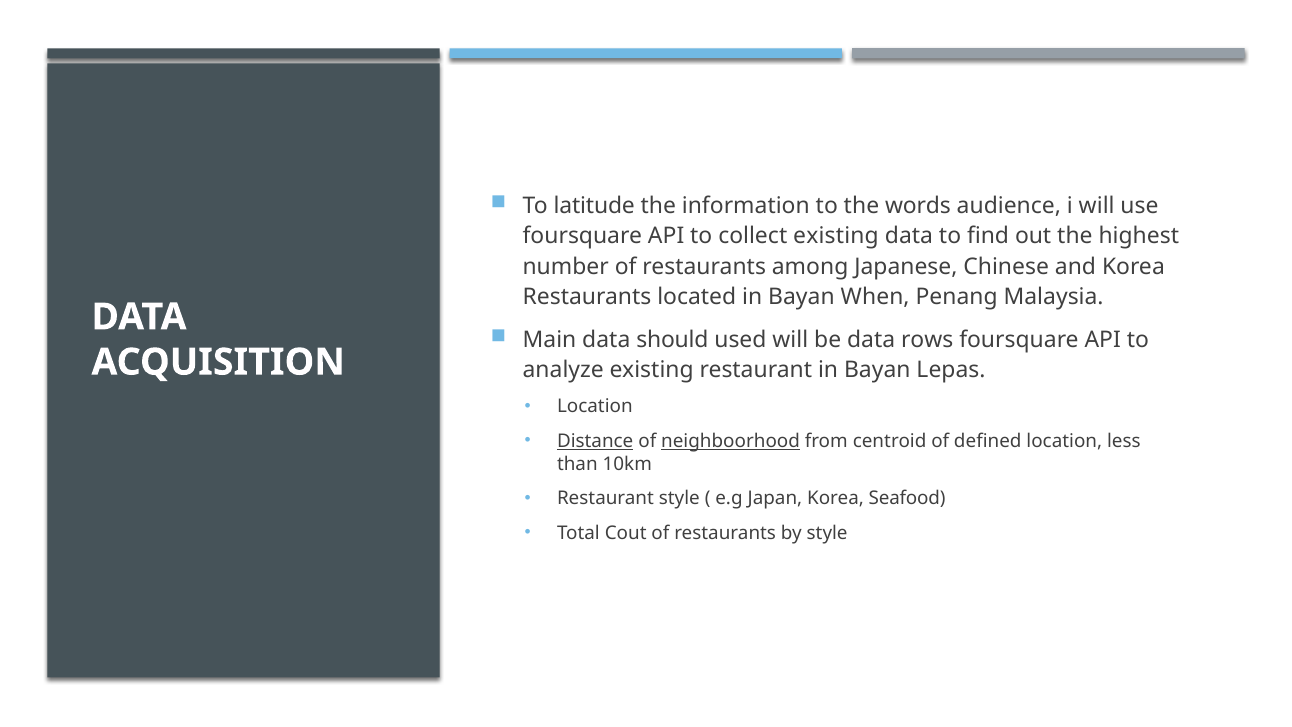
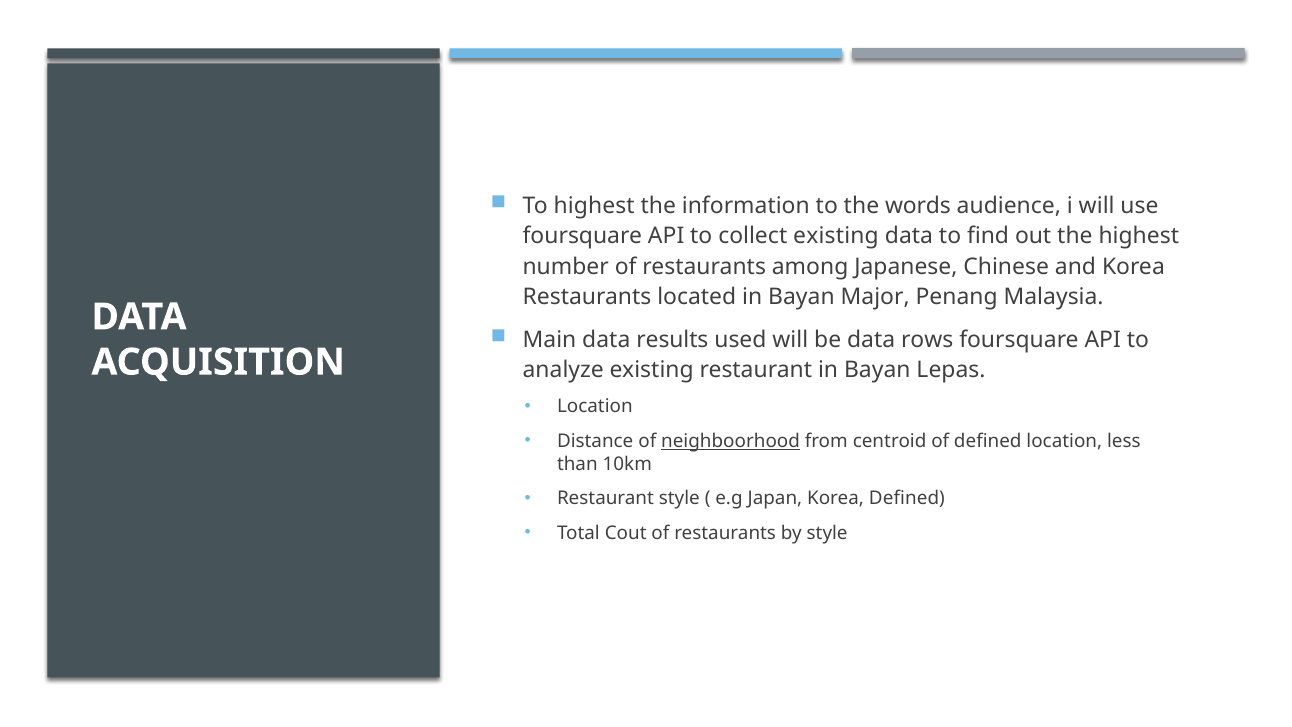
To latitude: latitude -> highest (594, 206)
When: When -> Major (875, 297)
should: should -> results (672, 340)
Distance underline: present -> none (595, 441)
Korea Seafood: Seafood -> Defined (907, 498)
